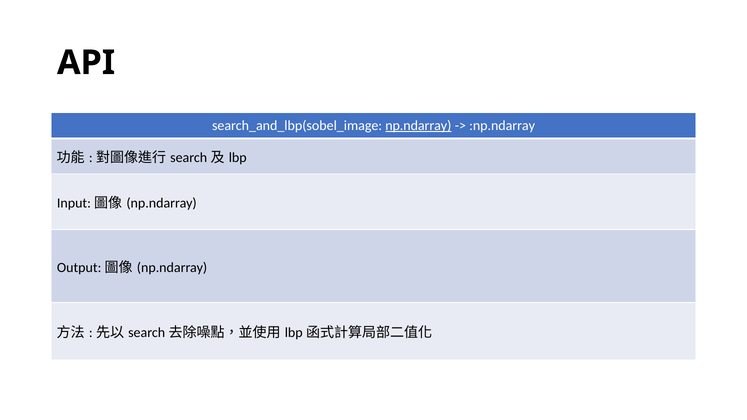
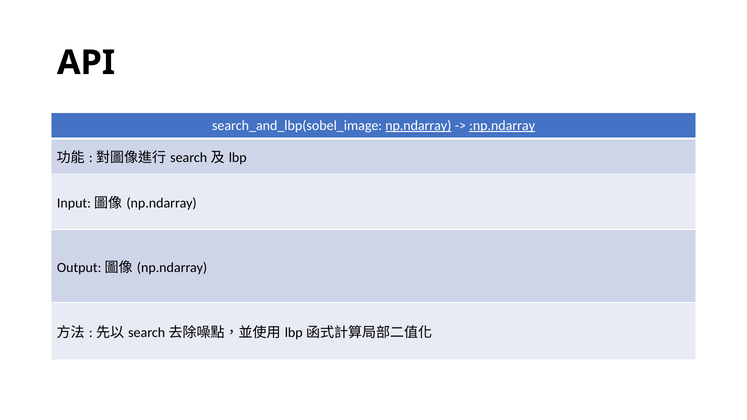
:np.ndarray underline: none -> present (502, 126)
